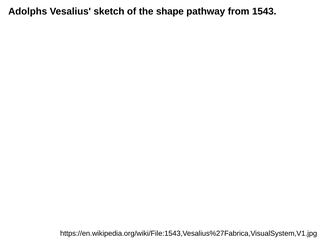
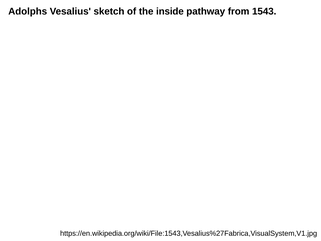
shape: shape -> inside (170, 11)
